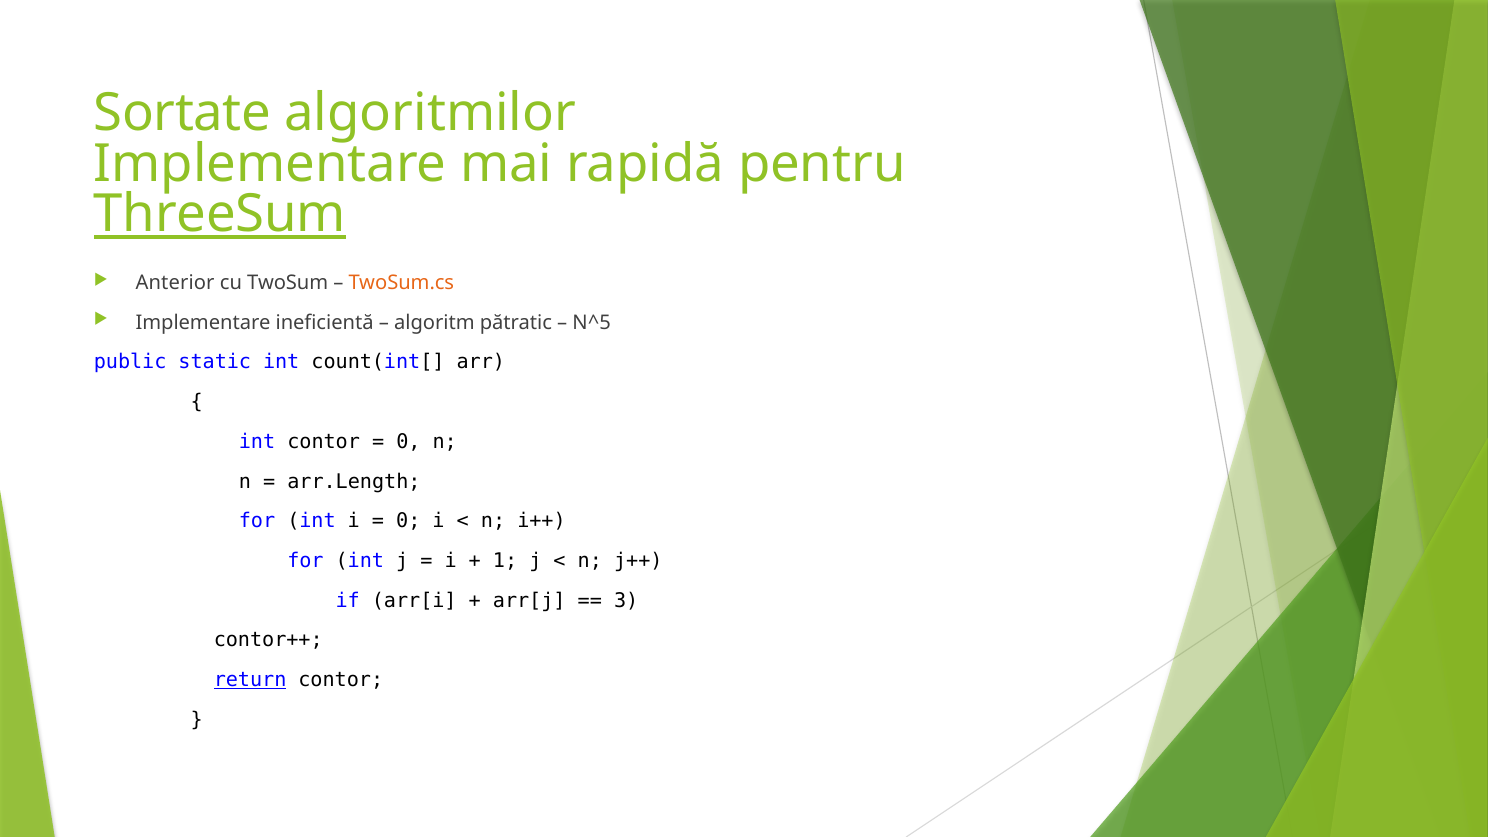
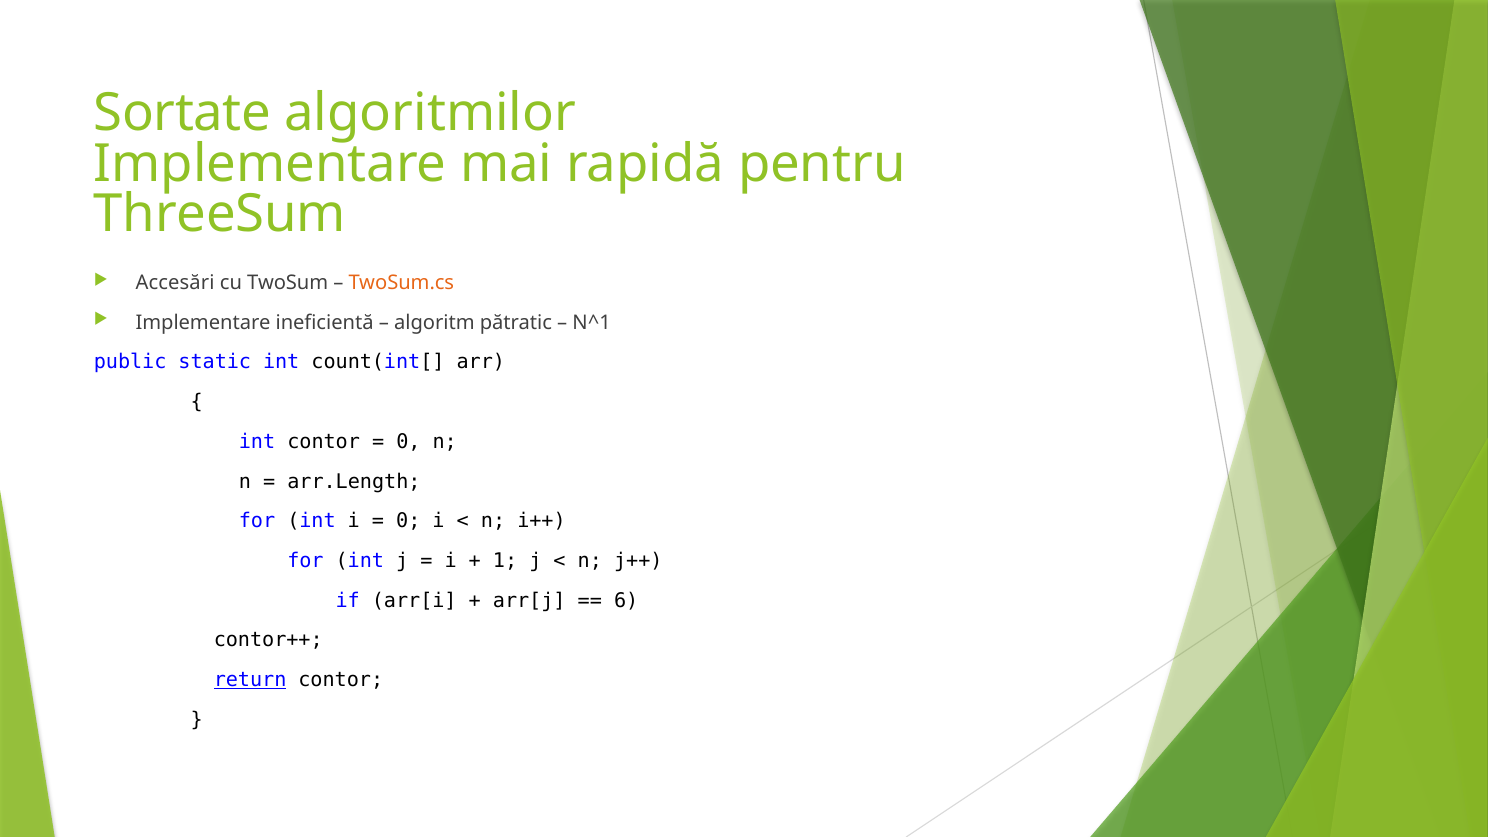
ThreeSum underline: present -> none (220, 214)
Anterior: Anterior -> Accesări (175, 283)
N^5: N^5 -> N^1 (592, 323)
3: 3 -> 6 (626, 601)
